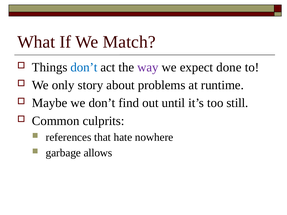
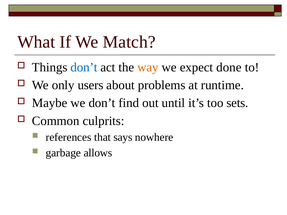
way colour: purple -> orange (148, 67)
story: story -> users (91, 85)
still: still -> sets (237, 103)
hate: hate -> says (123, 137)
